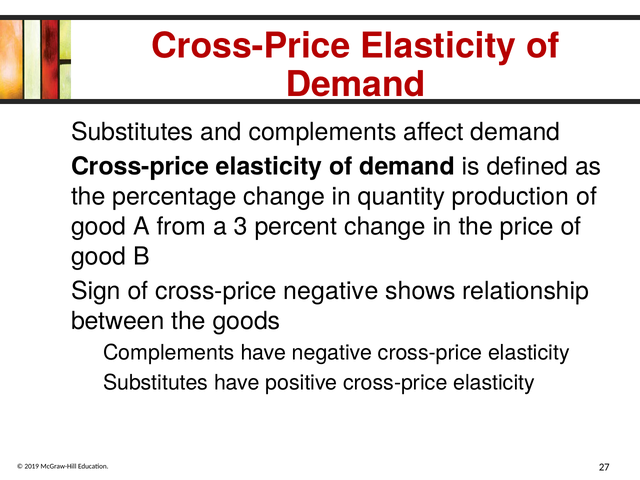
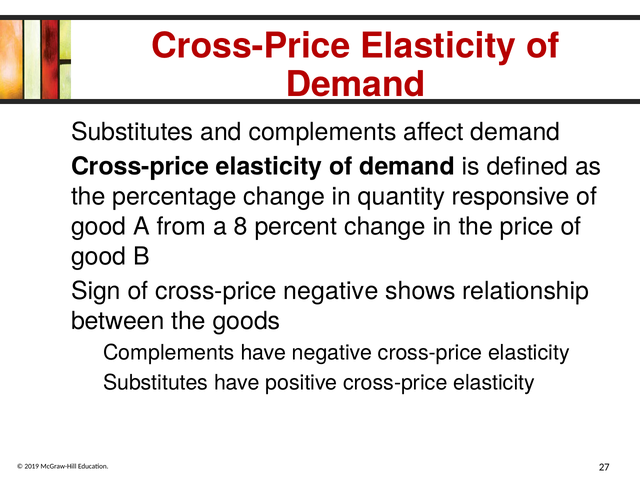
production: production -> responsive (511, 197)
3: 3 -> 8 (241, 227)
